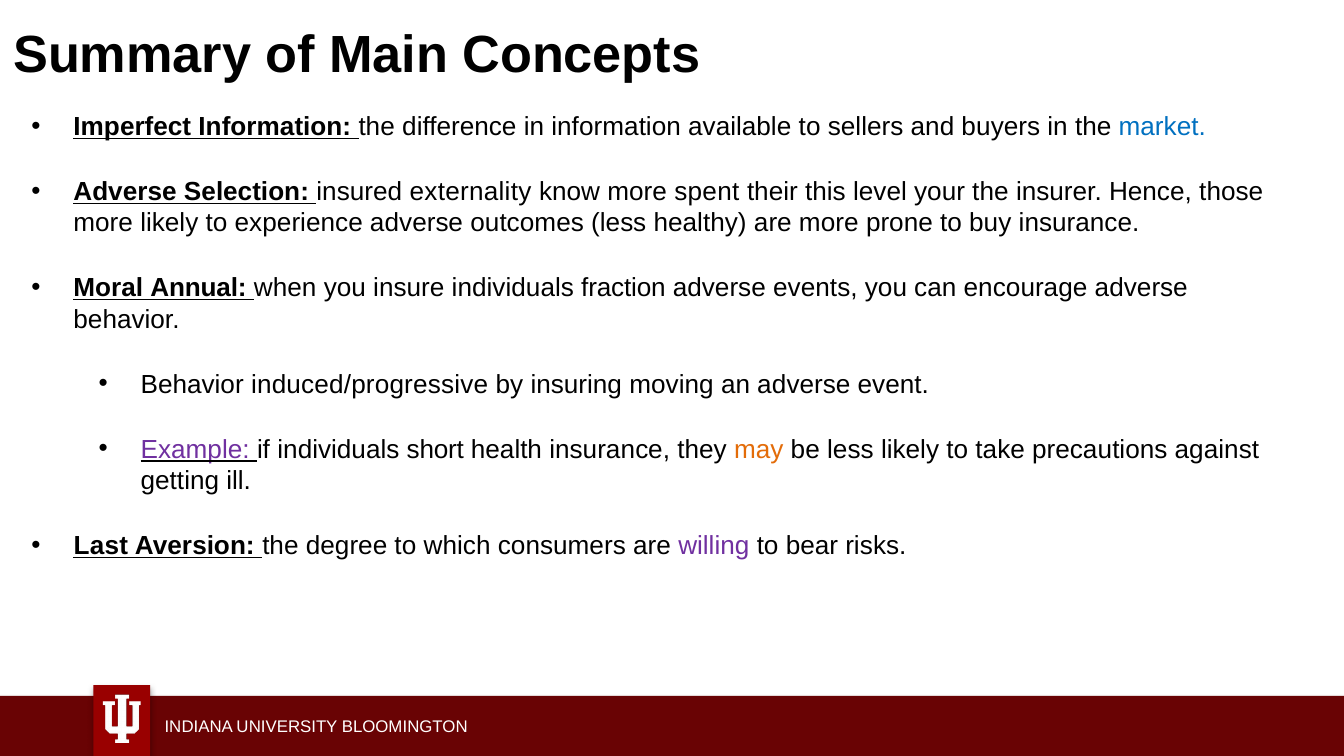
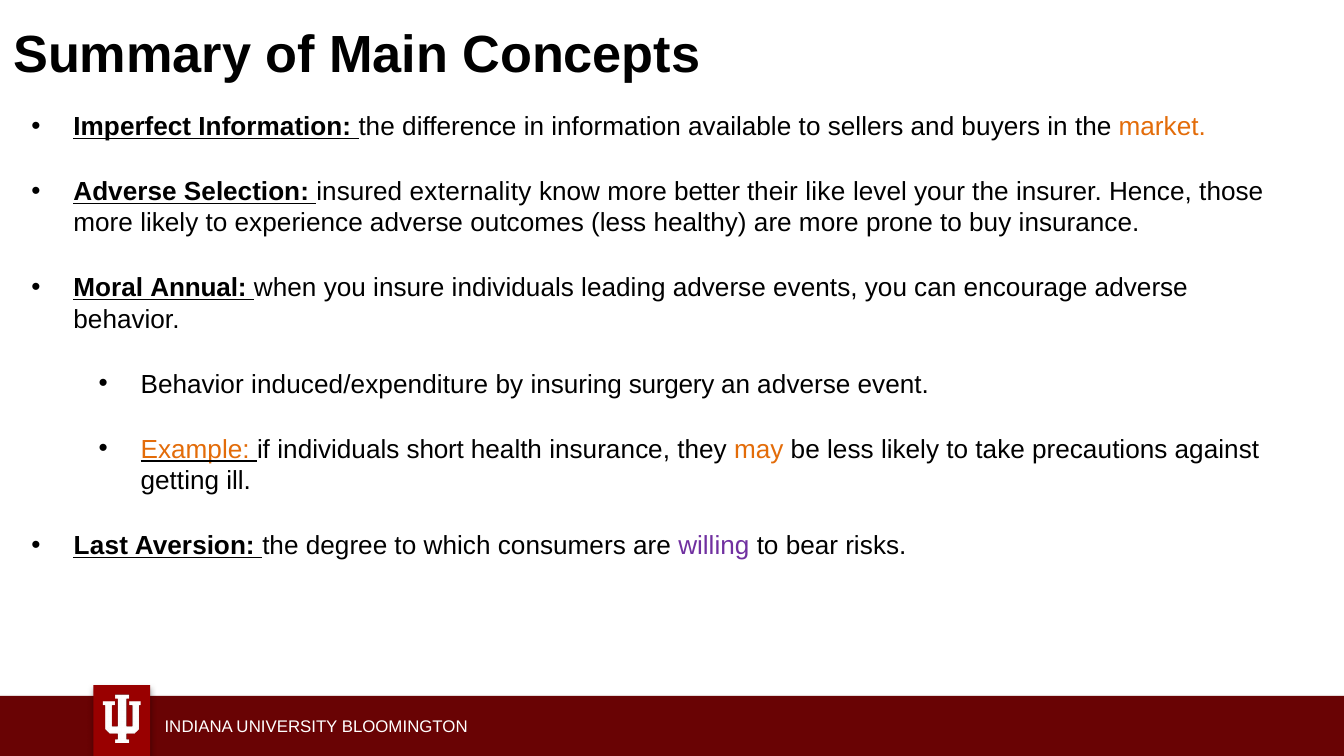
market colour: blue -> orange (1162, 127)
spent: spent -> better (707, 192)
this: this -> like (825, 192)
fraction: fraction -> leading (623, 288)
induced/progressive: induced/progressive -> induced/expenditure (370, 385)
moving: moving -> surgery (672, 385)
Example colour: purple -> orange (195, 449)
